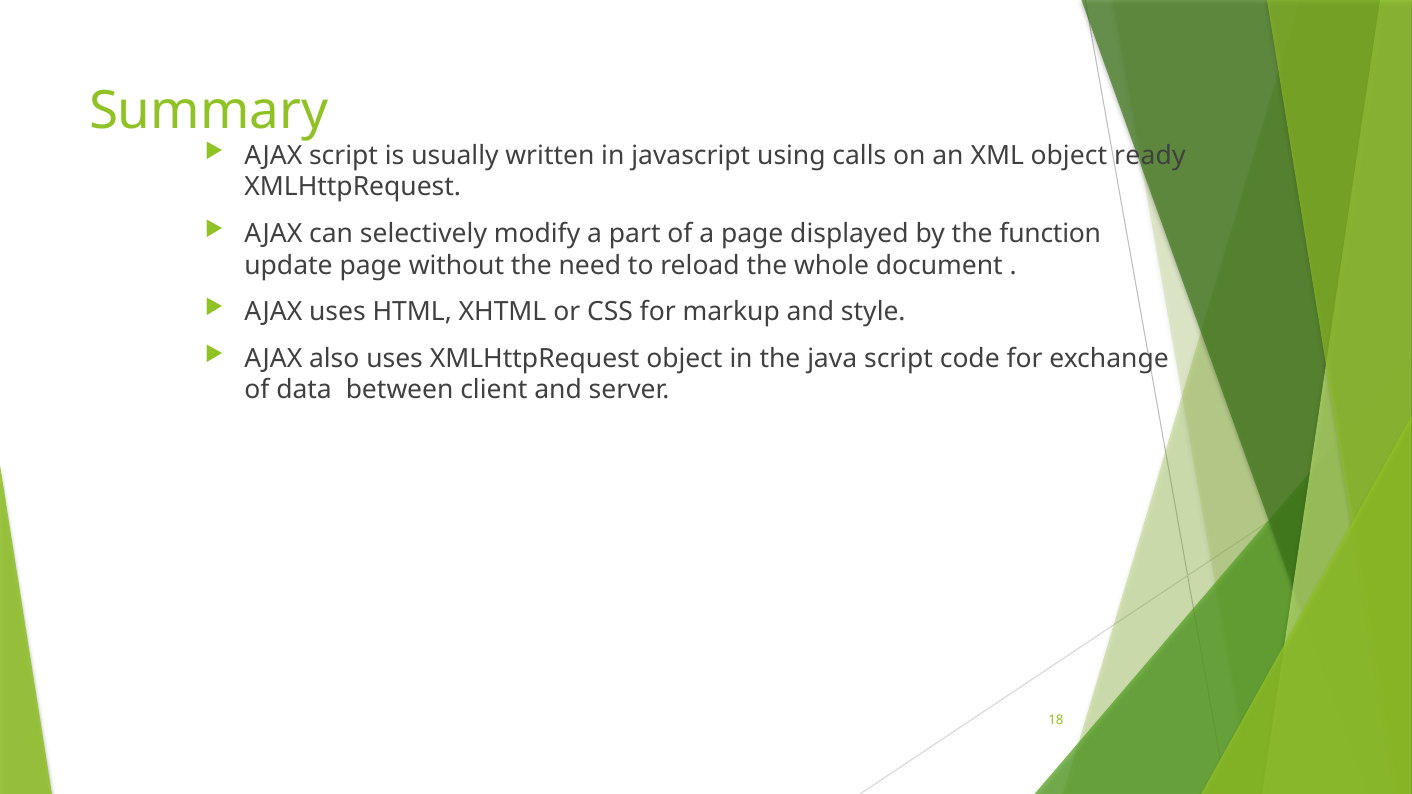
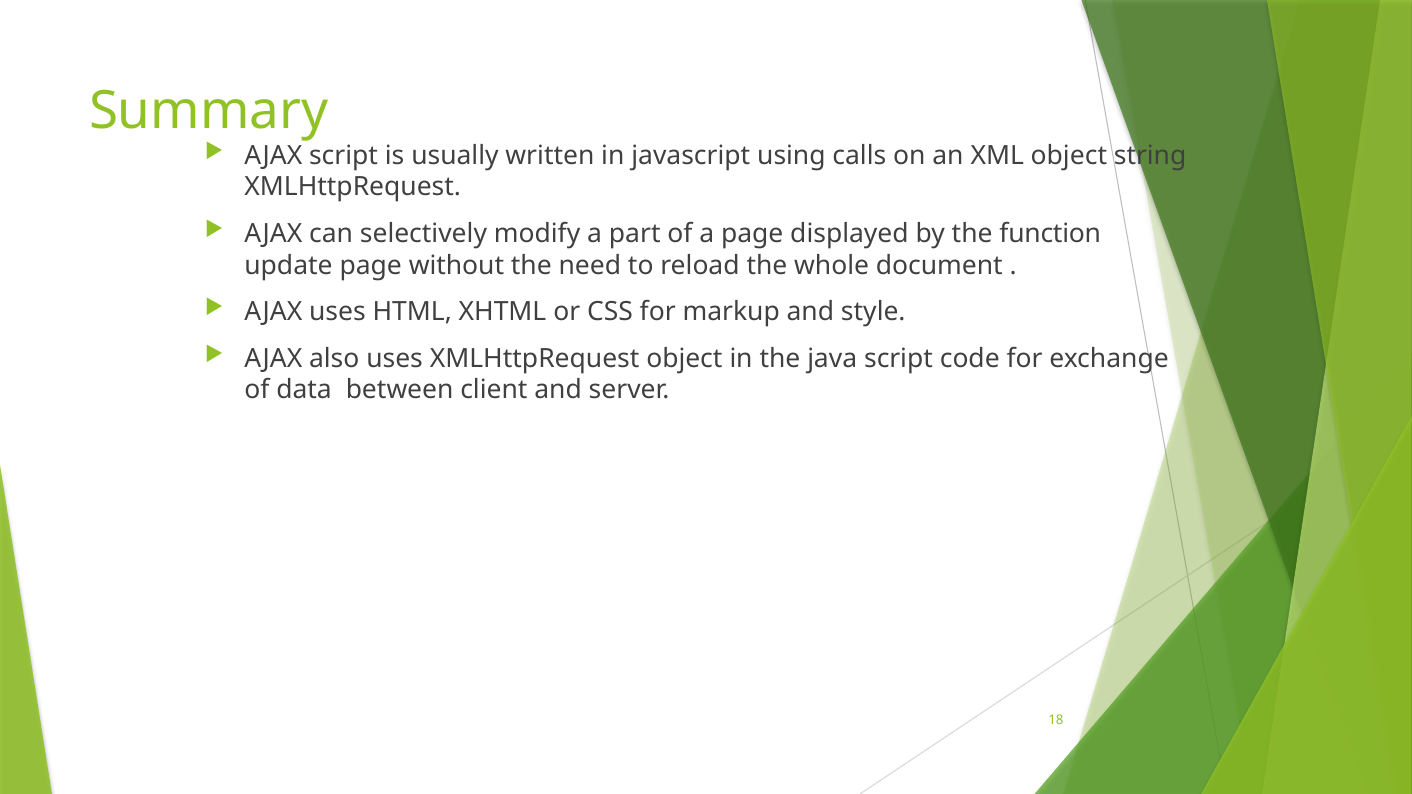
ready: ready -> string (1150, 155)
